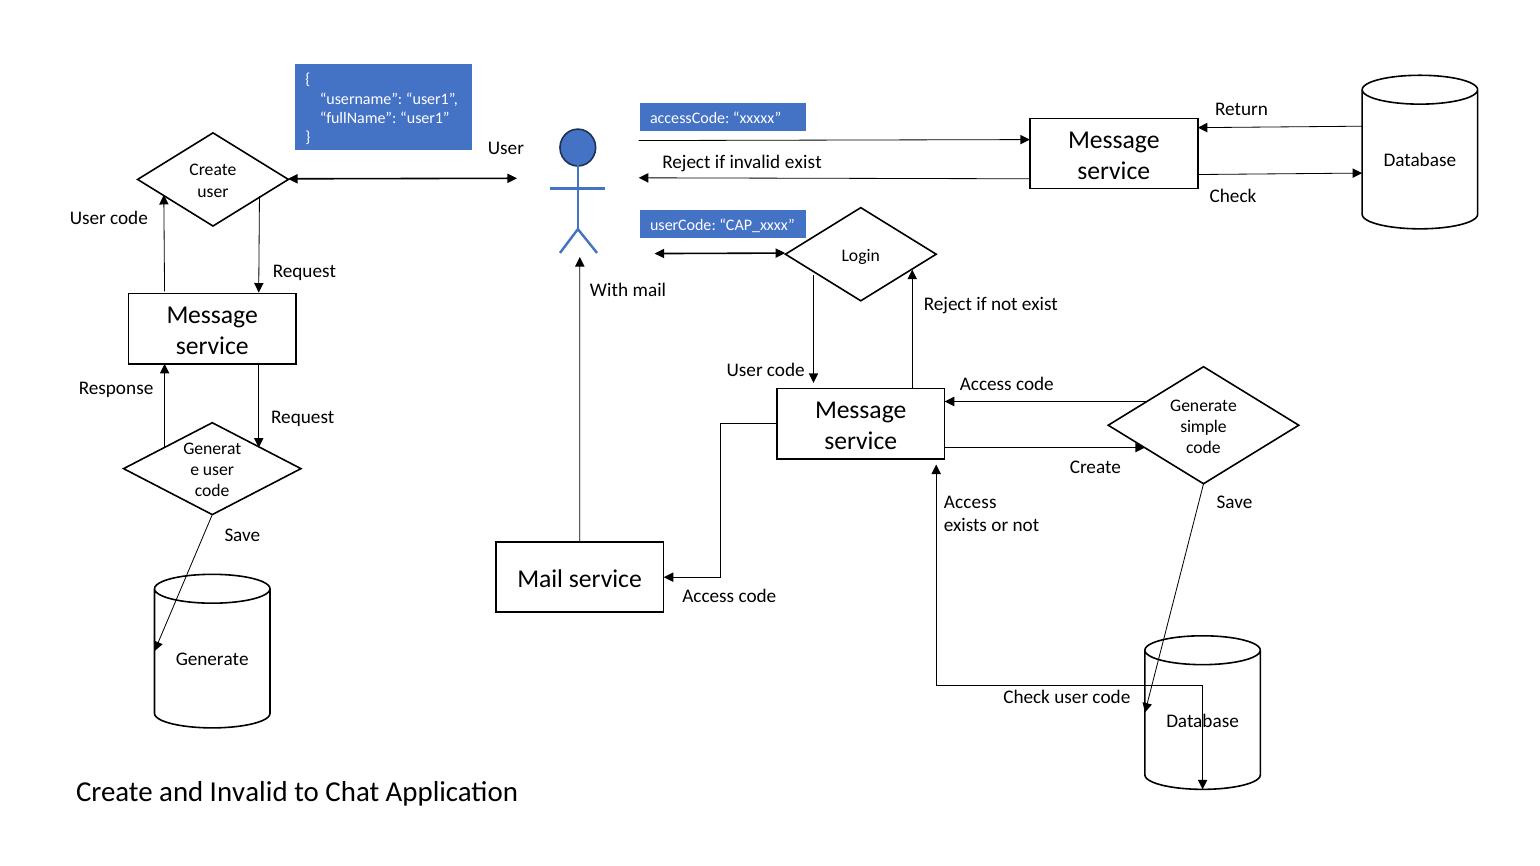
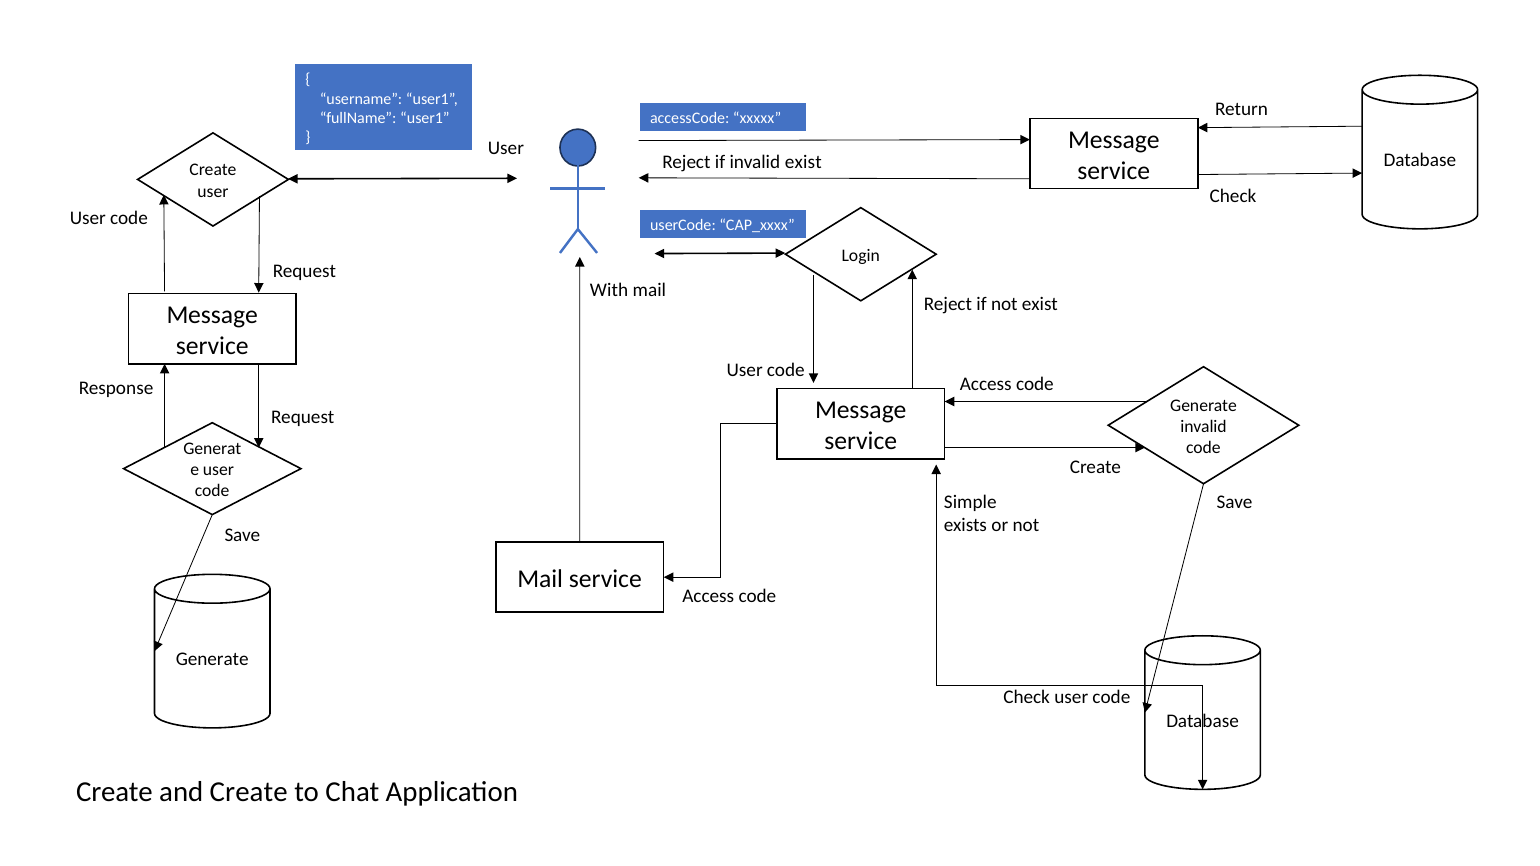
simple: simple -> invalid (1203, 427)
Access: Access -> Simple (970, 502)
and Invalid: Invalid -> Create (249, 792)
